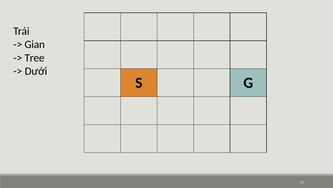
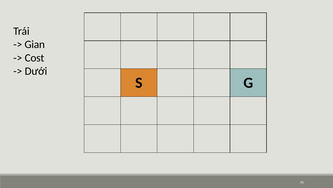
Tree: Tree -> Cost (34, 58)
